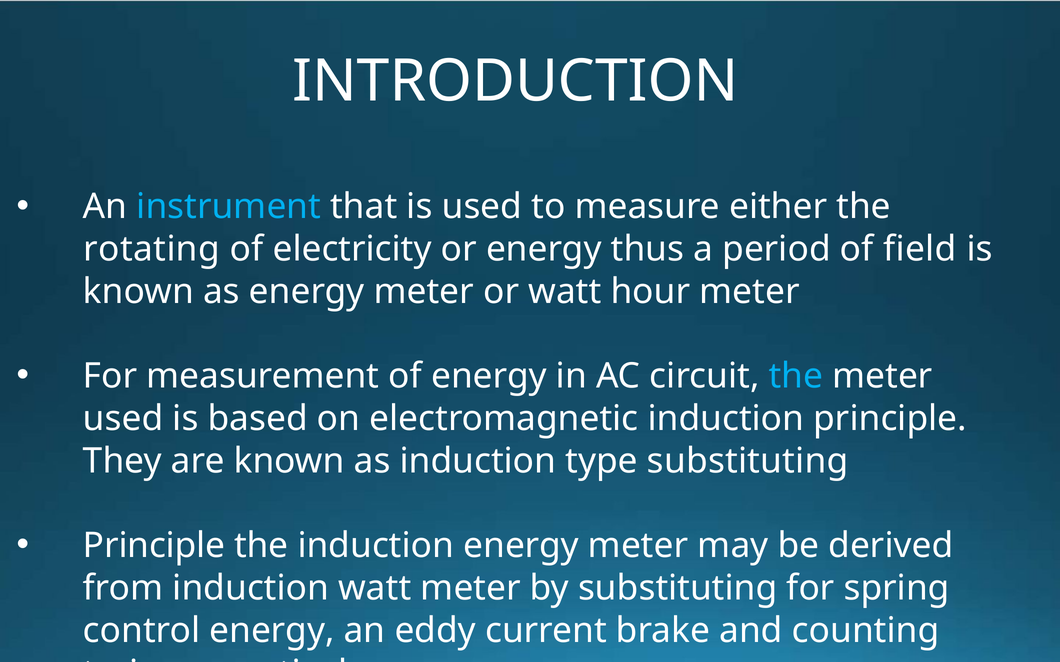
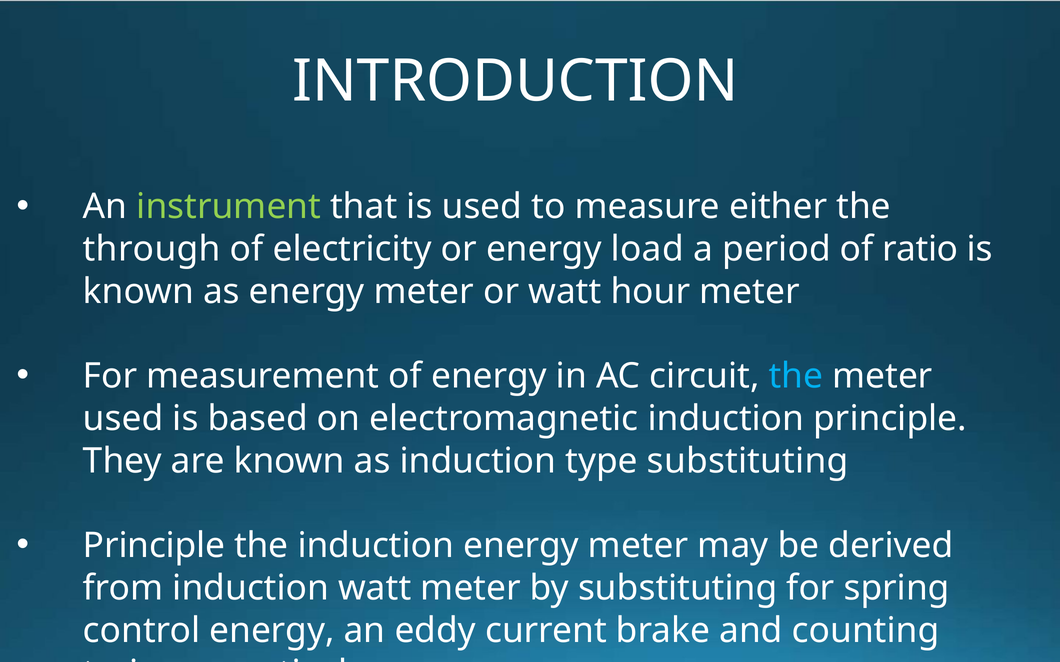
instrument colour: light blue -> light green (229, 207)
rotating: rotating -> through (152, 249)
thus: thus -> load (647, 249)
field: field -> ratio (920, 249)
